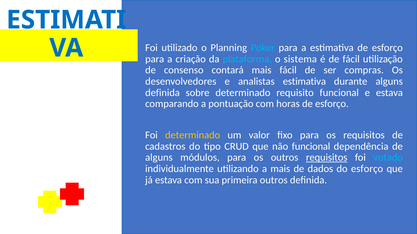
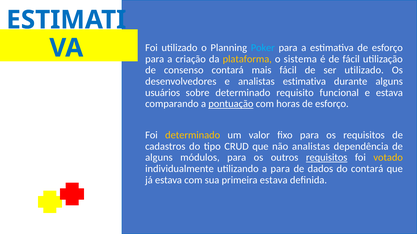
plataforma colour: light blue -> yellow (247, 59)
ser compras: compras -> utilizado (364, 70)
definida: definida -> usuários (163, 93)
pontuação underline: none -> present (231, 104)
não funcional: funcional -> analistas (311, 147)
votado colour: light blue -> yellow (388, 158)
a mais: mais -> para (280, 169)
do esforço: esforço -> contará (367, 169)
primeira outros: outros -> estava (274, 180)
